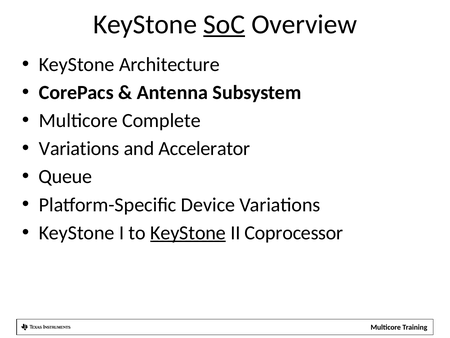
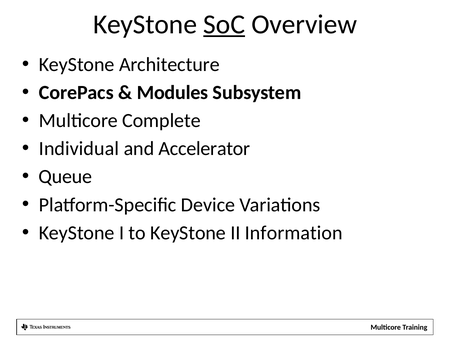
Antenna: Antenna -> Modules (173, 92)
Variations: Variations -> Individual (79, 148)
KeyStone underline: present -> none (188, 232)
Coprocessor: Coprocessor -> Information (294, 232)
